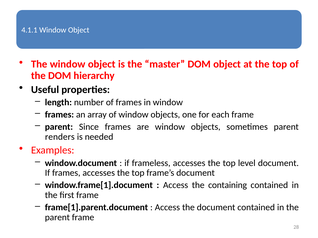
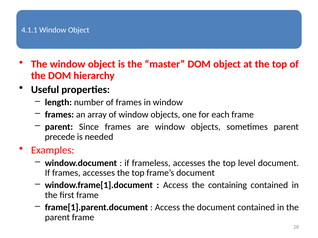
renders: renders -> precede (60, 137)
